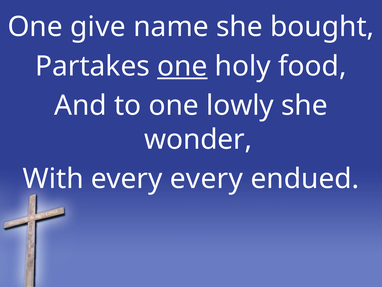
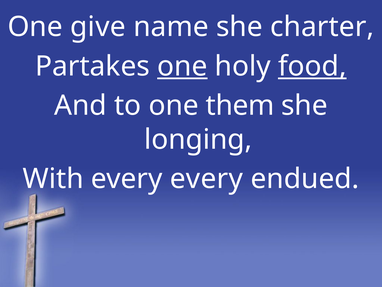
bought: bought -> charter (322, 27)
food underline: none -> present (312, 66)
lowly: lowly -> them (240, 105)
wonder: wonder -> longing (198, 139)
